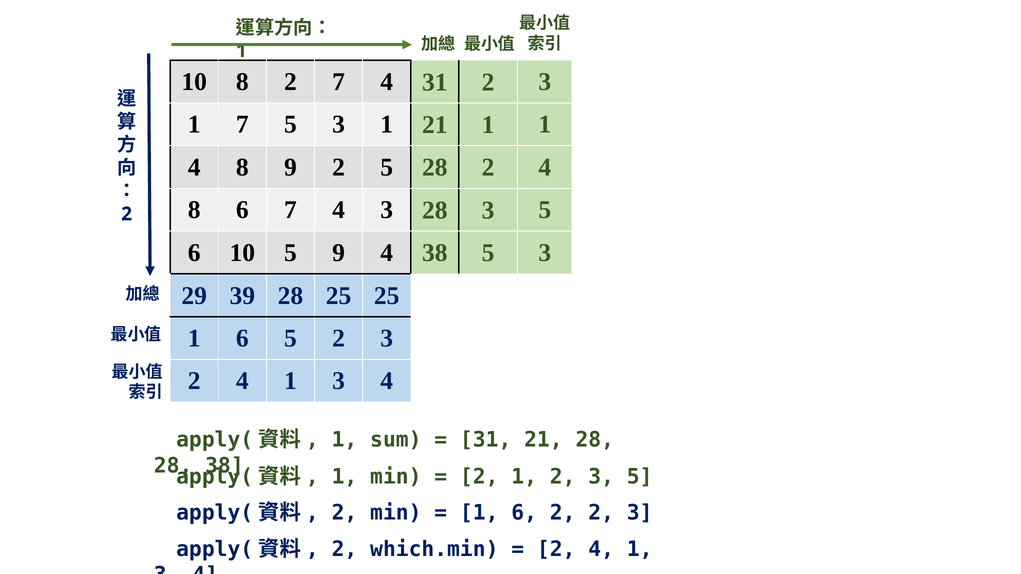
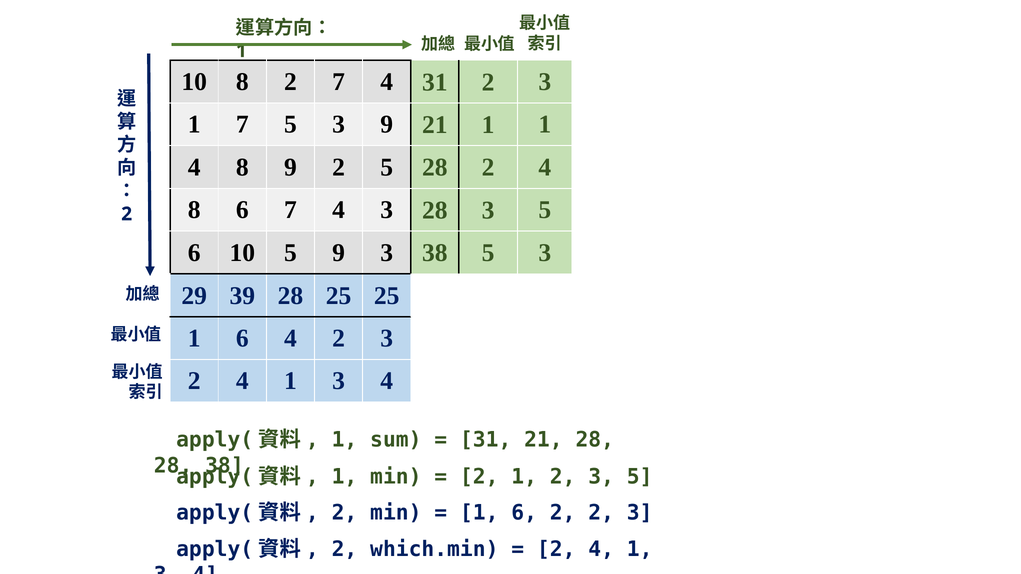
5 3 1: 1 -> 9 (387, 125)
9 4: 4 -> 3 (387, 253)
6 5: 5 -> 4 (290, 339)
